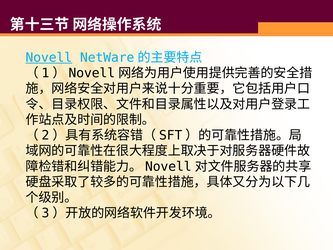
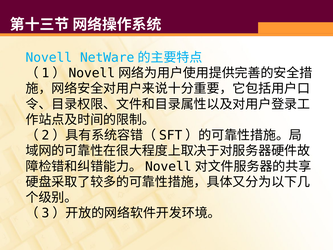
Novell underline: present -> none (49, 58)
